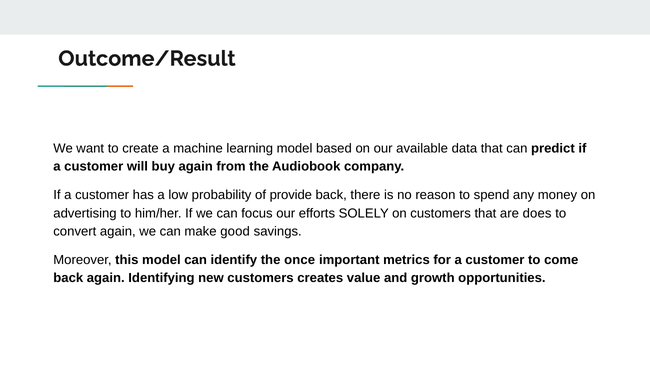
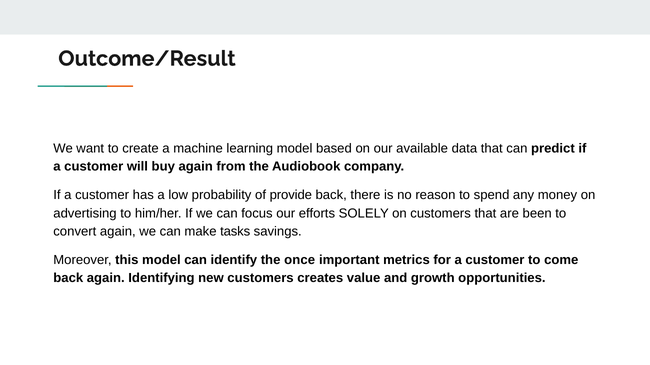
does: does -> been (537, 214)
good: good -> tasks (235, 232)
